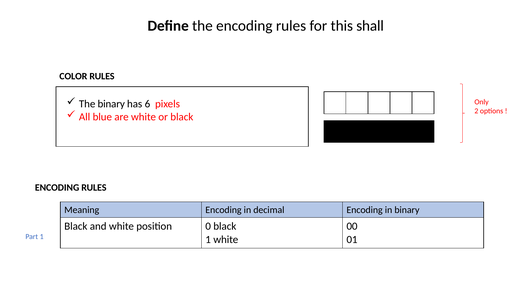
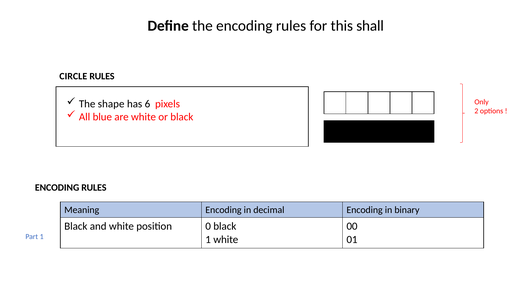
COLOR: COLOR -> CIRCLE (73, 76)
The binary: binary -> shape (111, 104)
